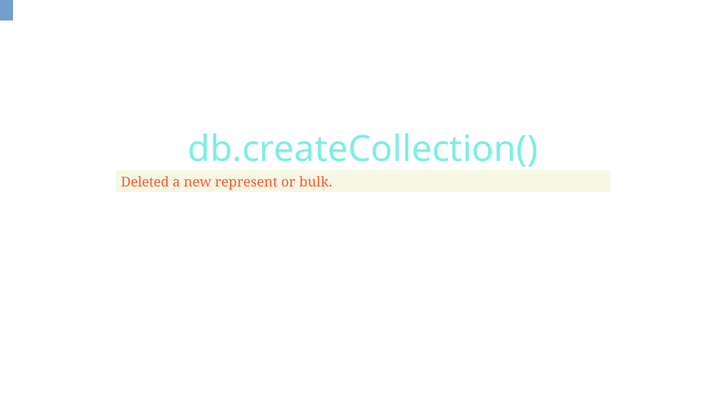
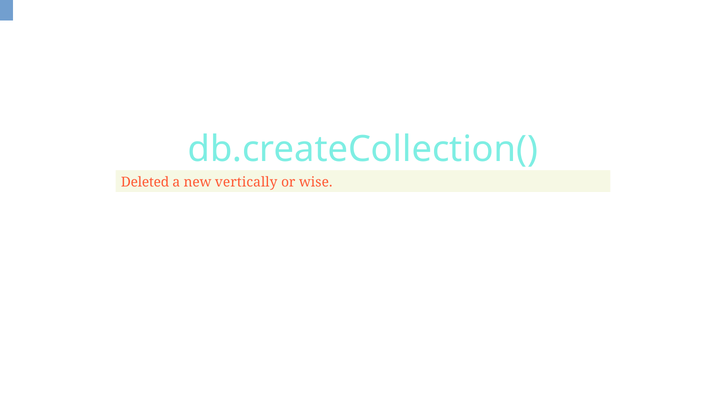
represent: represent -> vertically (246, 182)
bulk: bulk -> wise (316, 182)
